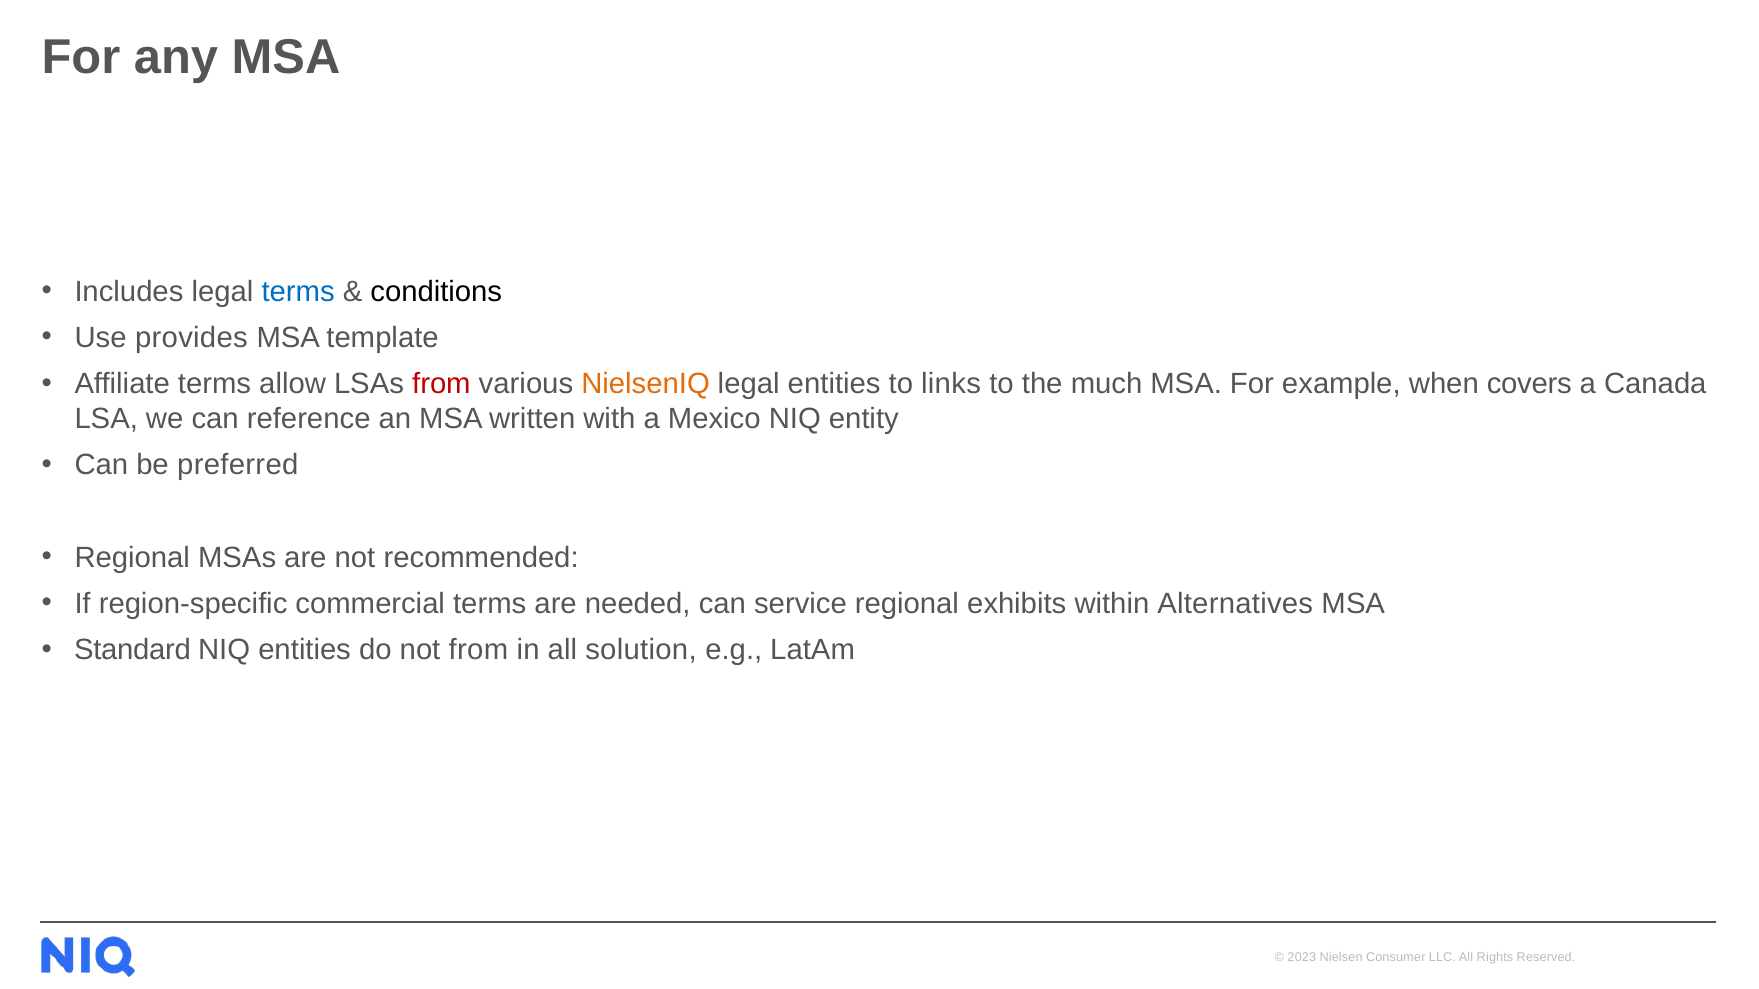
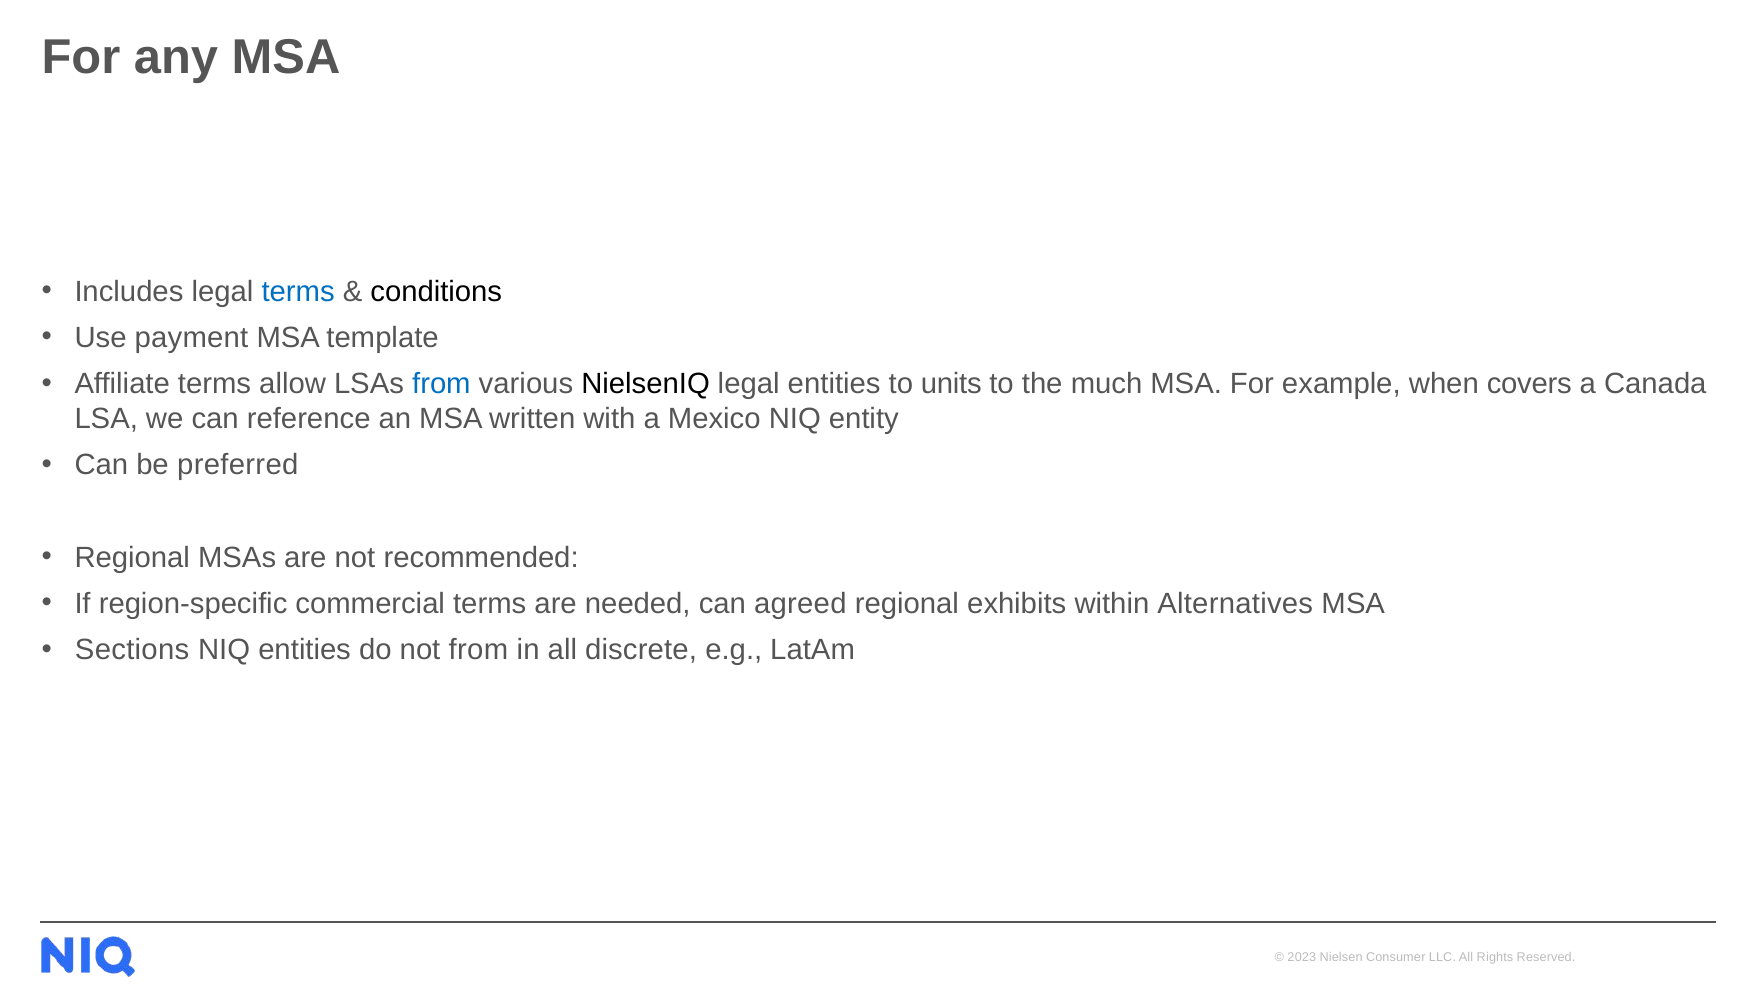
provides: provides -> payment (191, 338)
from colour: red -> blue (441, 384)
NielsenIQ colour: orange -> black (646, 384)
links: links -> units (951, 384)
service: service -> agreed (800, 604)
Standard: Standard -> Sections (132, 650)
solution: solution -> discrete (641, 650)
